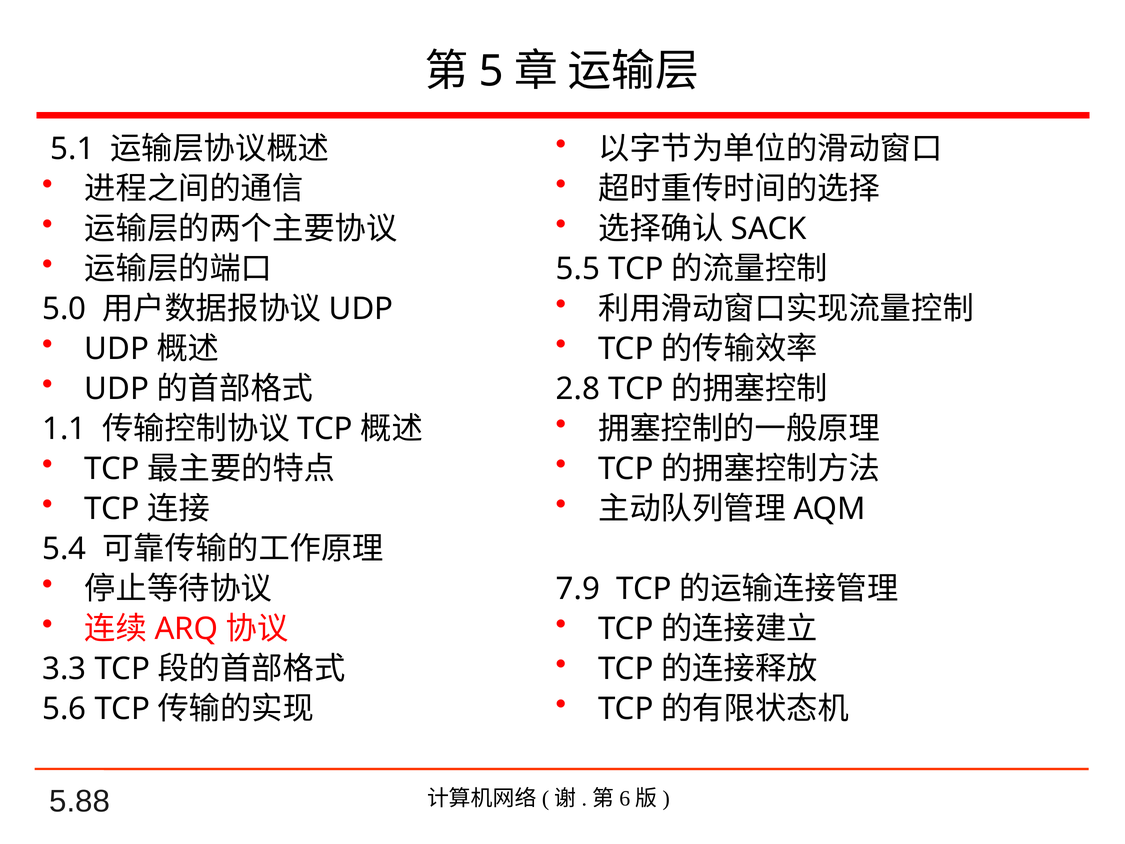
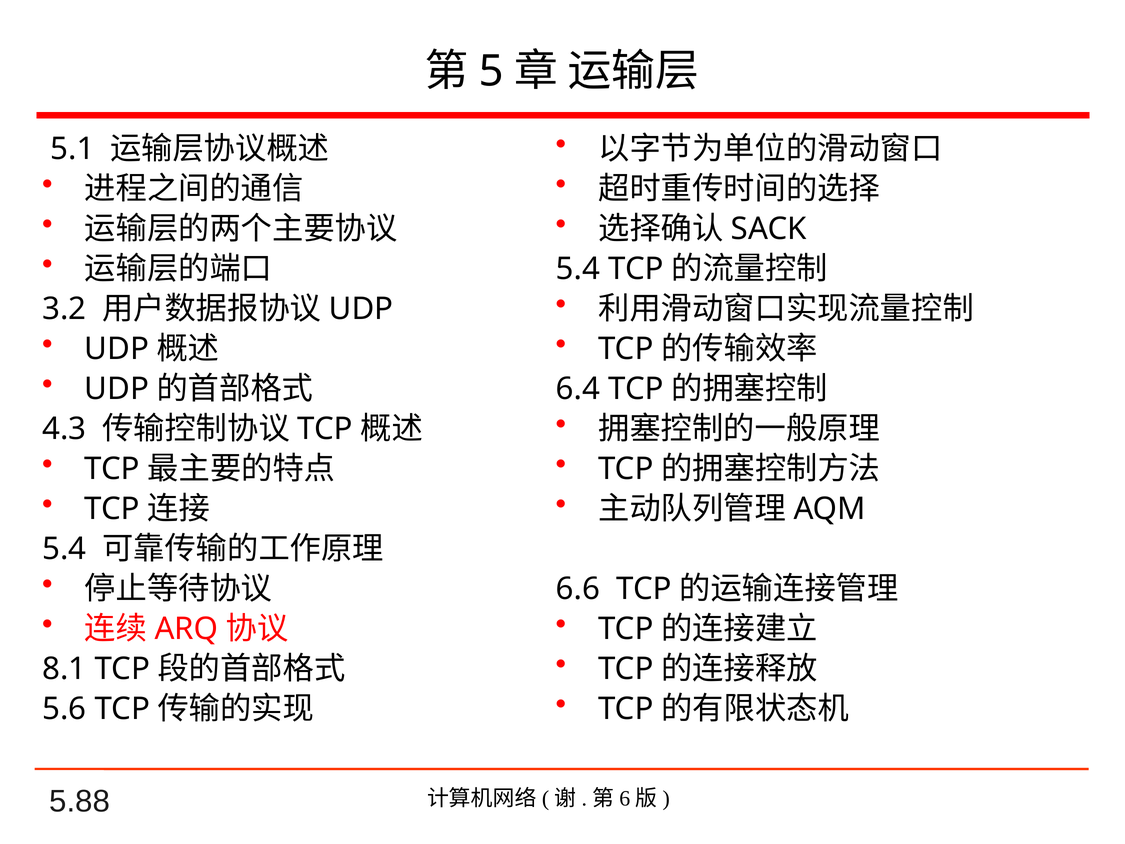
5.5: 5.5 -> 5.4 (578, 269)
5.0: 5.0 -> 3.2 (64, 309)
2.8: 2.8 -> 6.4 (578, 389)
1.1: 1.1 -> 4.3 (64, 429)
7.9: 7.9 -> 6.6 (578, 589)
3.3: 3.3 -> 8.1 (64, 669)
